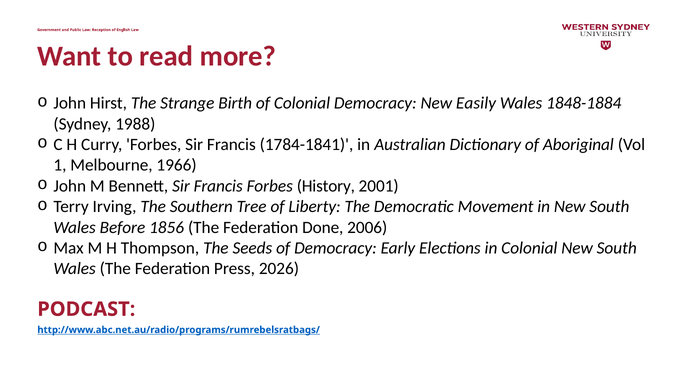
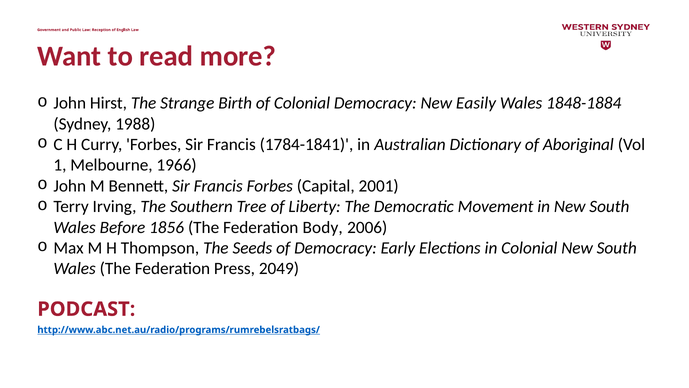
History: History -> Capital (326, 186)
Done: Done -> Body (323, 227)
2026: 2026 -> 2049 (279, 268)
